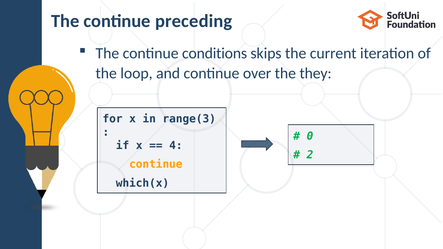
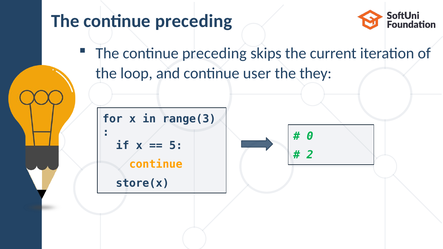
conditions: conditions -> preceding (214, 53)
over: over -> user (257, 73)
4: 4 -> 5 (176, 146)
which(x: which(x -> store(x (142, 183)
